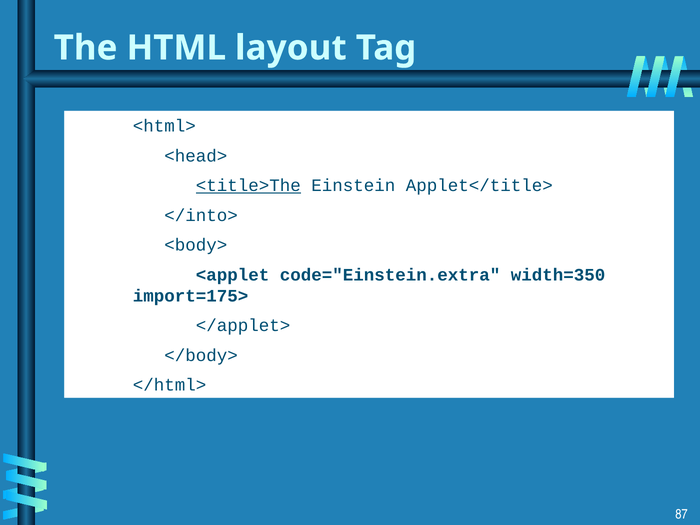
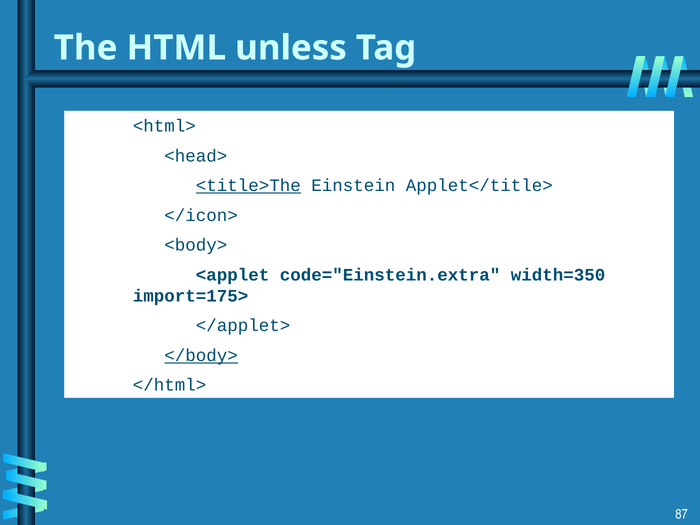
layout: layout -> unless (291, 48)
</into>: </into> -> </icon> (201, 215)
</body> underline: none -> present (201, 355)
